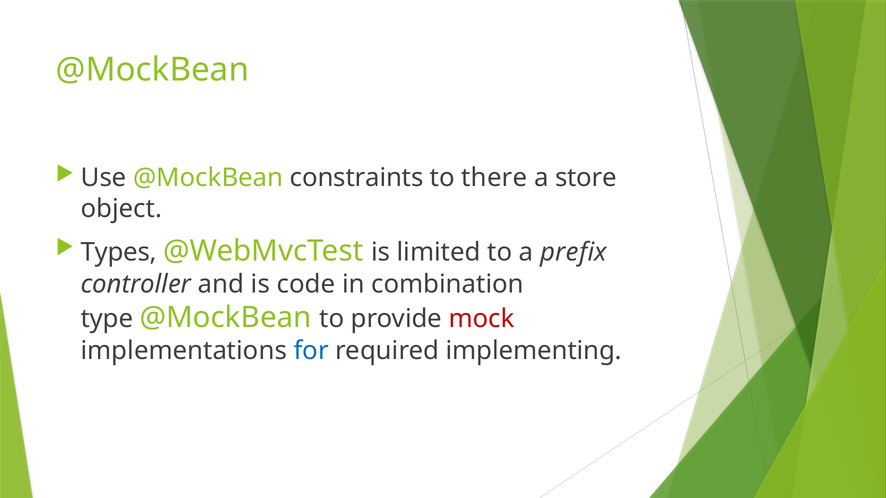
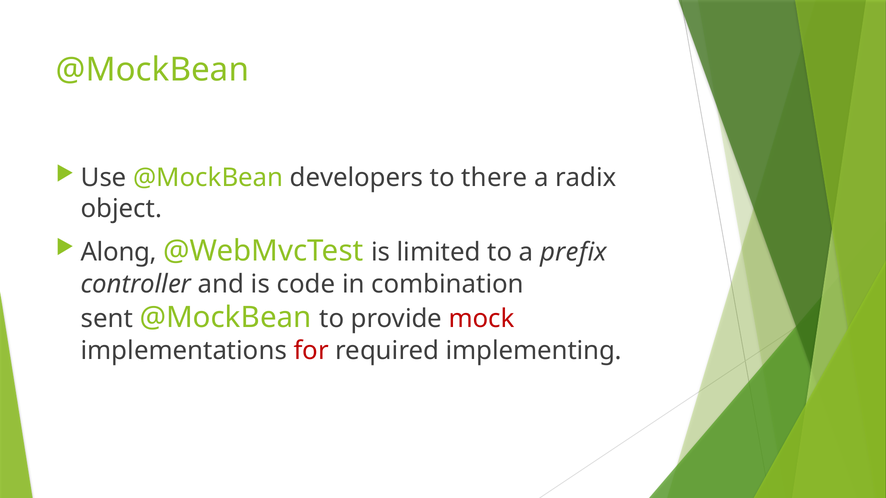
constraints: constraints -> developers (357, 178)
store: store -> radix (586, 178)
Types: Types -> Along (119, 253)
type: type -> sent (107, 319)
for colour: blue -> red (311, 351)
